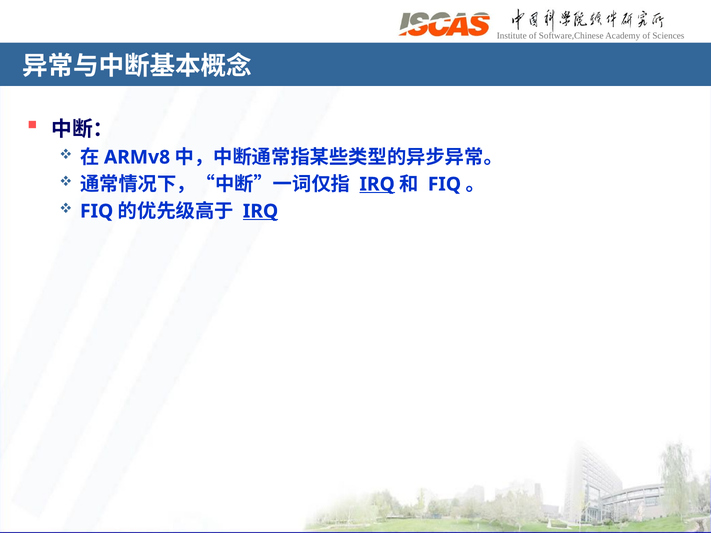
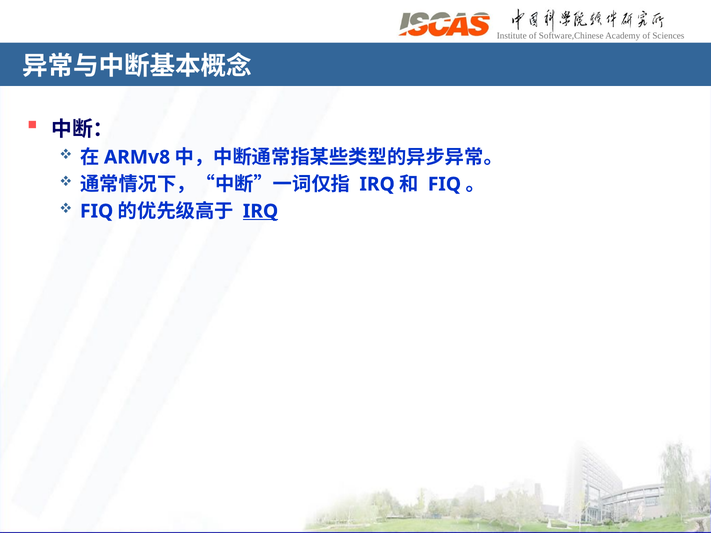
IRQ underline: present -> none (377, 184)
